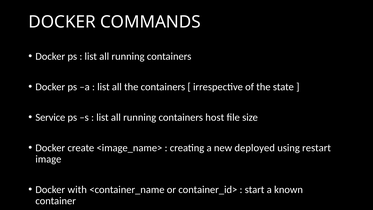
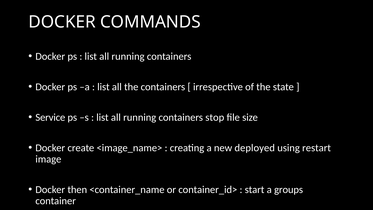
host: host -> stop (215, 117)
with: with -> then (77, 189)
known: known -> groups (289, 189)
